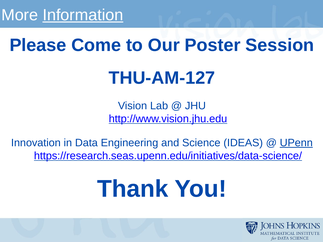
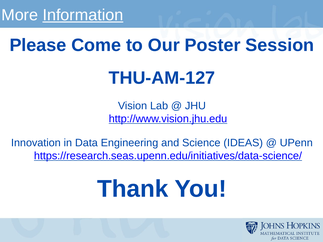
UPenn underline: present -> none (296, 143)
